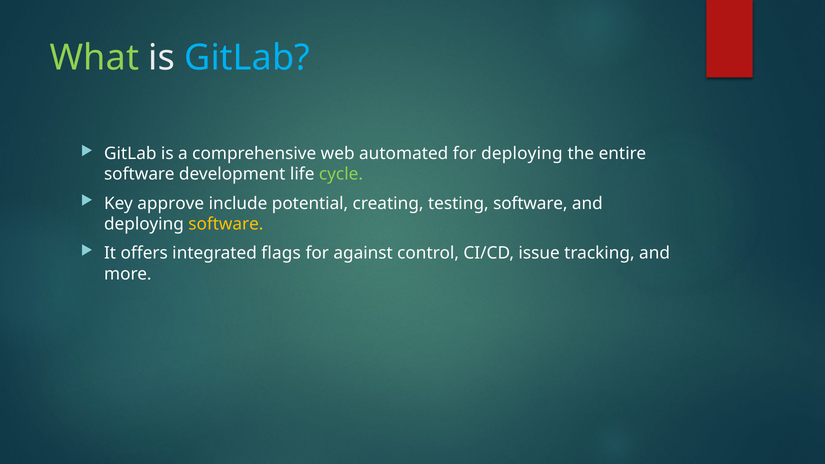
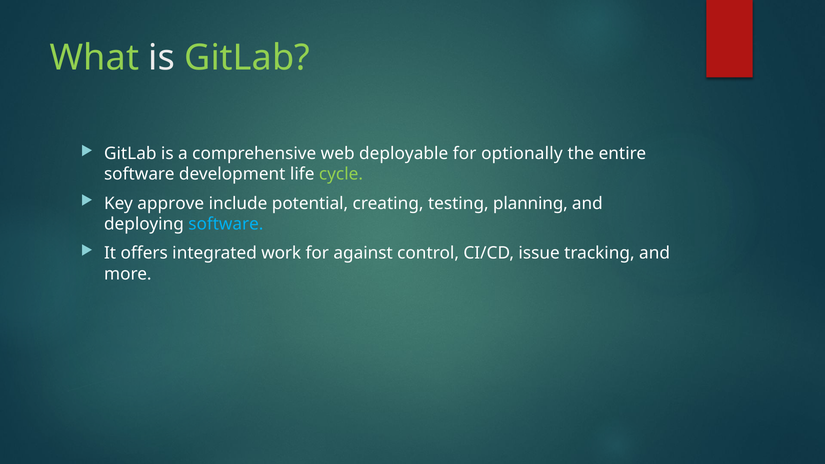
GitLab colour: light blue -> light green (247, 58)
automated: automated -> deployable (404, 154)
for deploying: deploying -> optionally (522, 154)
testing software: software -> planning (530, 203)
software colour: yellow -> light blue (226, 224)
flags: flags -> work (281, 253)
